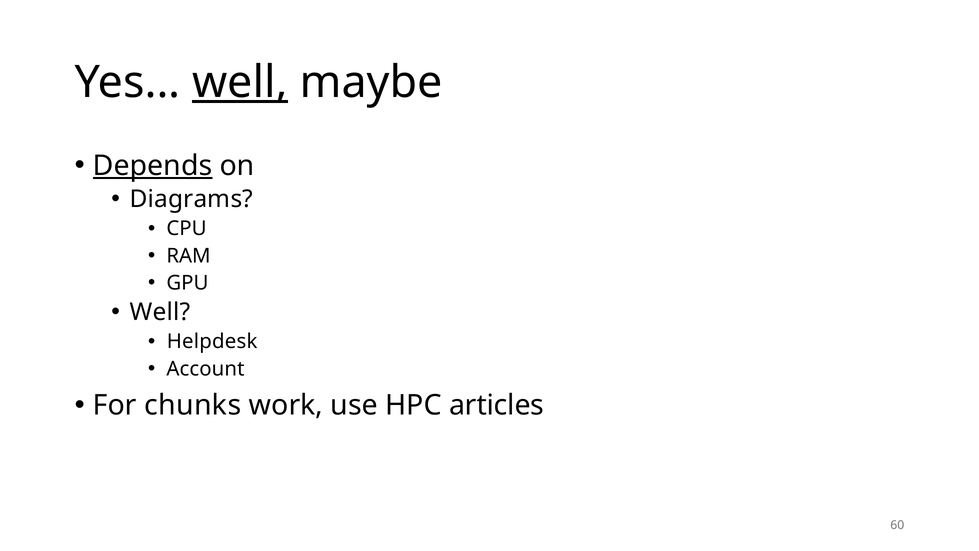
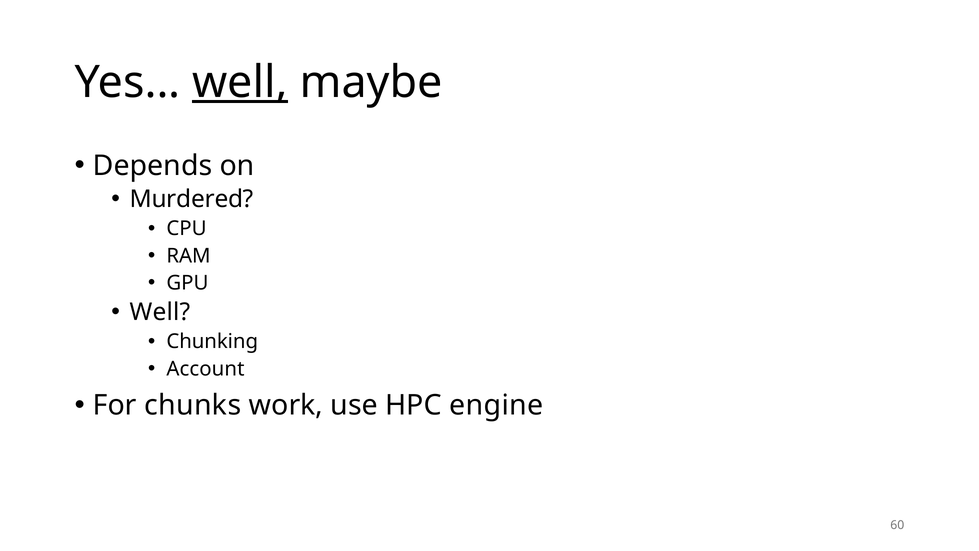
Depends underline: present -> none (153, 166)
Diagrams: Diagrams -> Murdered (192, 199)
Helpdesk: Helpdesk -> Chunking (212, 341)
articles: articles -> engine (496, 405)
